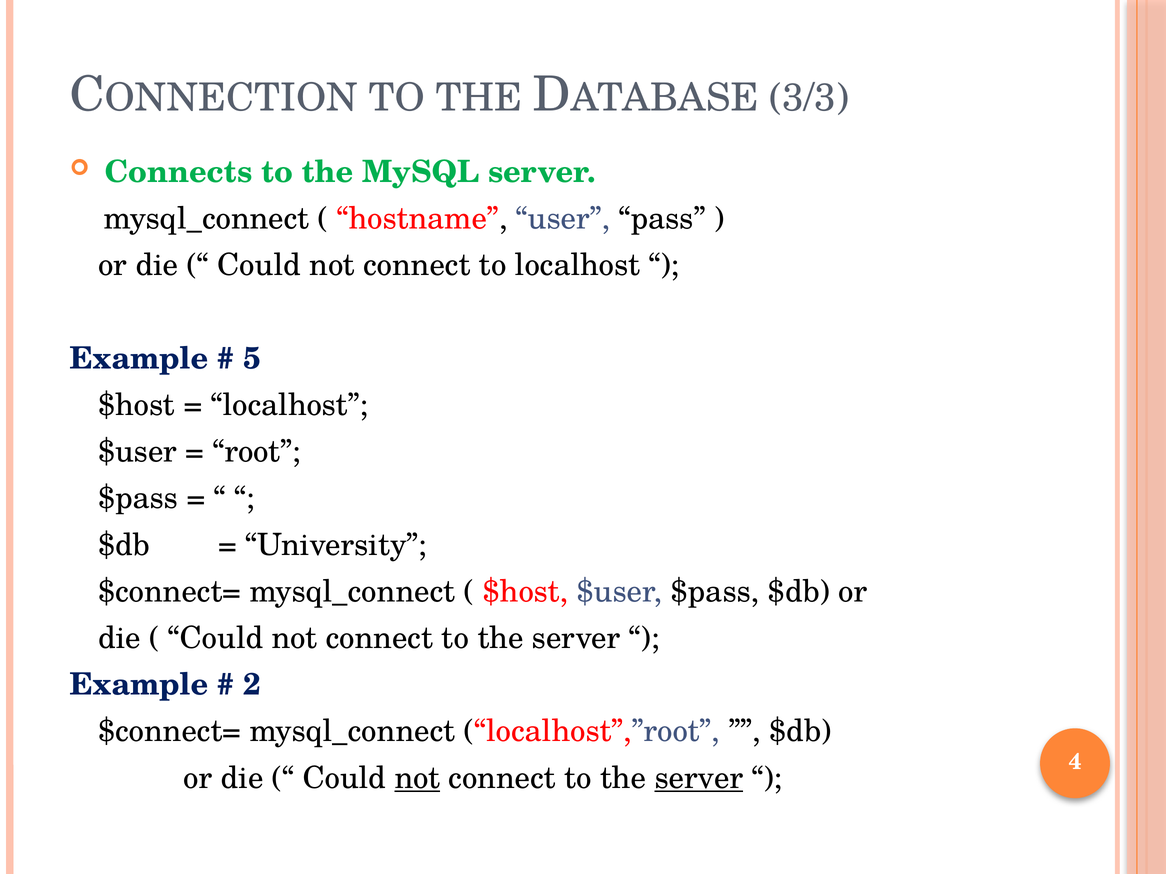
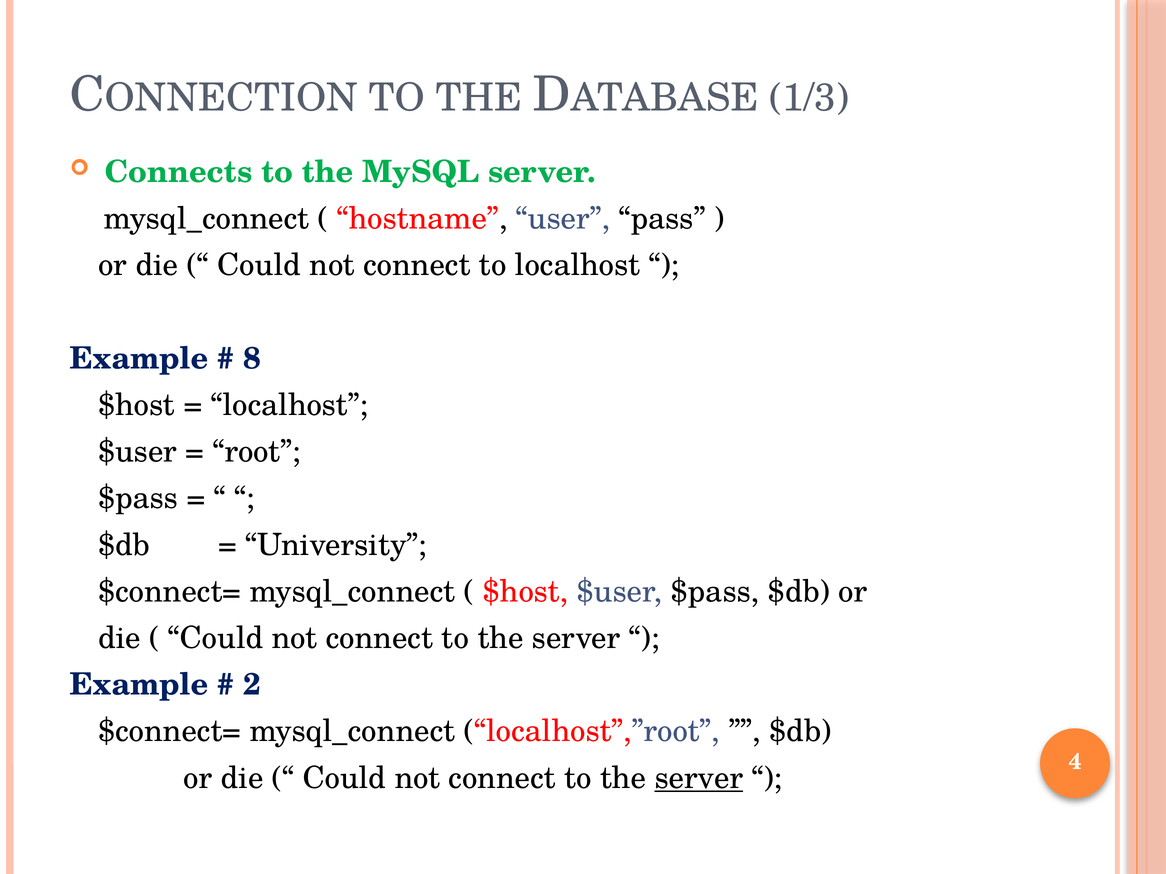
3/3: 3/3 -> 1/3 (809, 98)
5: 5 -> 8 (252, 359)
not underline: present -> none (417, 778)
